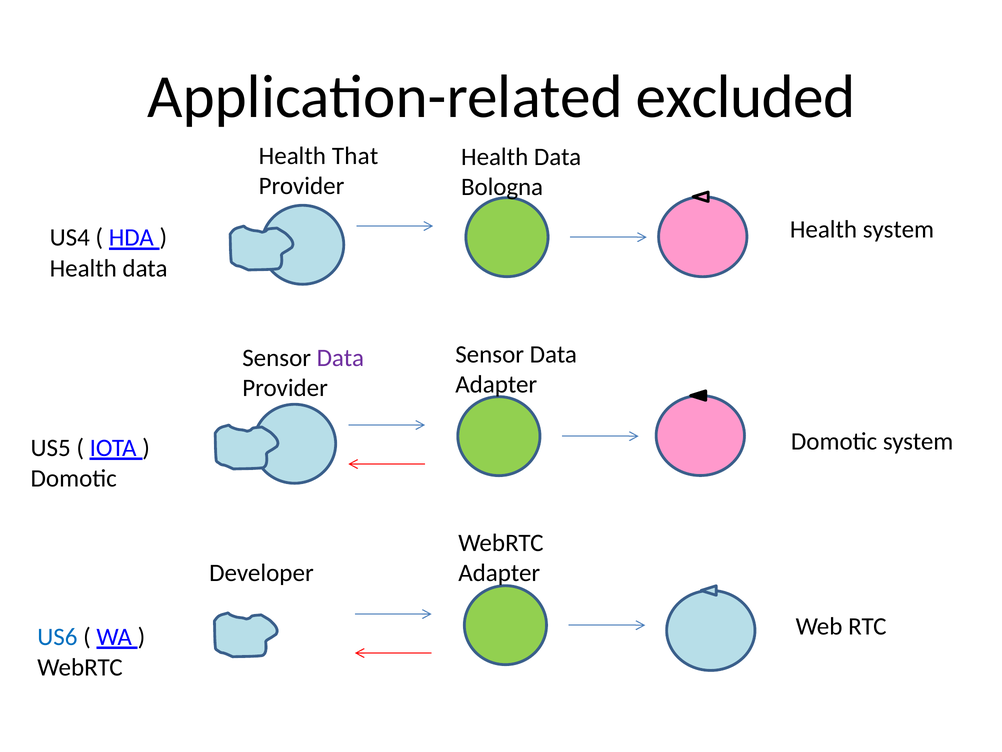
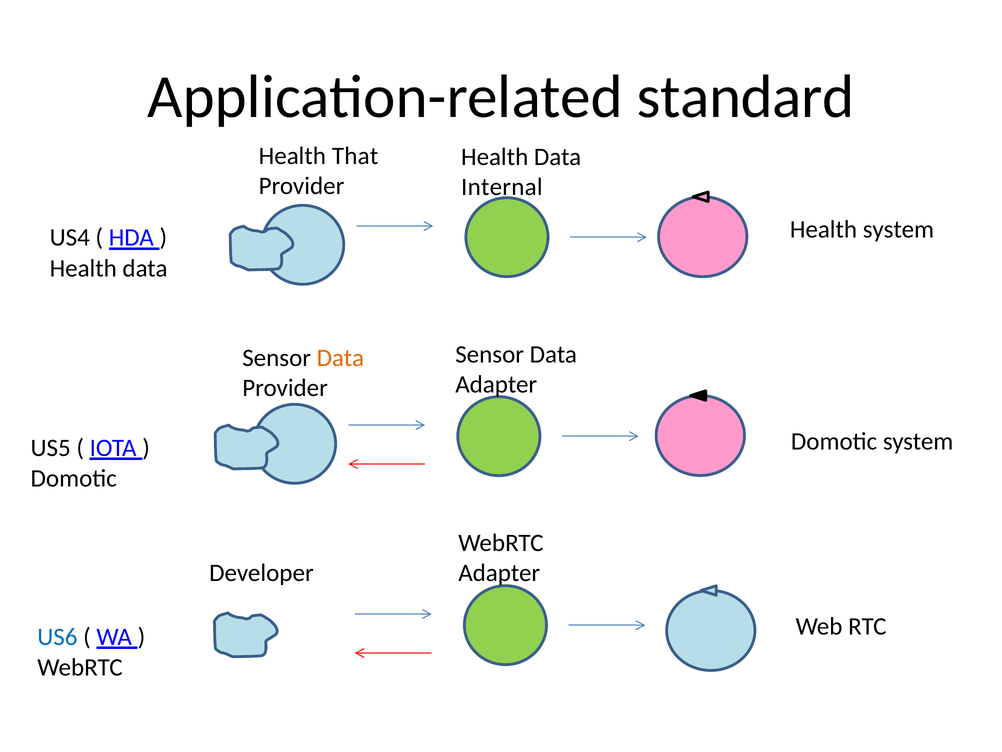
excluded: excluded -> standard (745, 97)
Bologna: Bologna -> Internal (502, 187)
Data colour: purple -> orange (340, 358)
